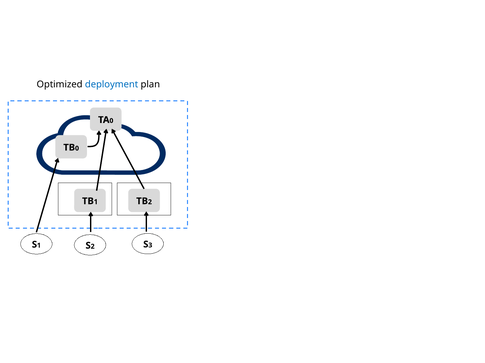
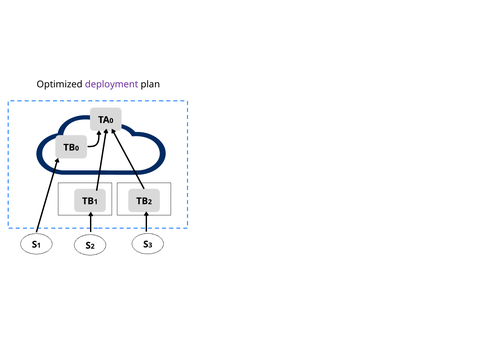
deployment colour: blue -> purple (112, 85)
